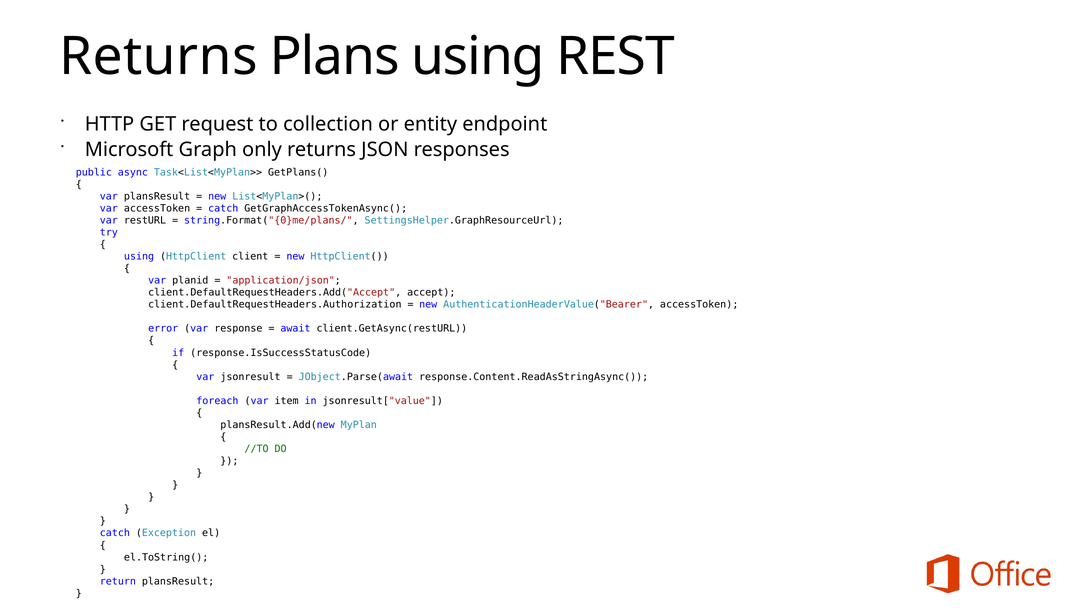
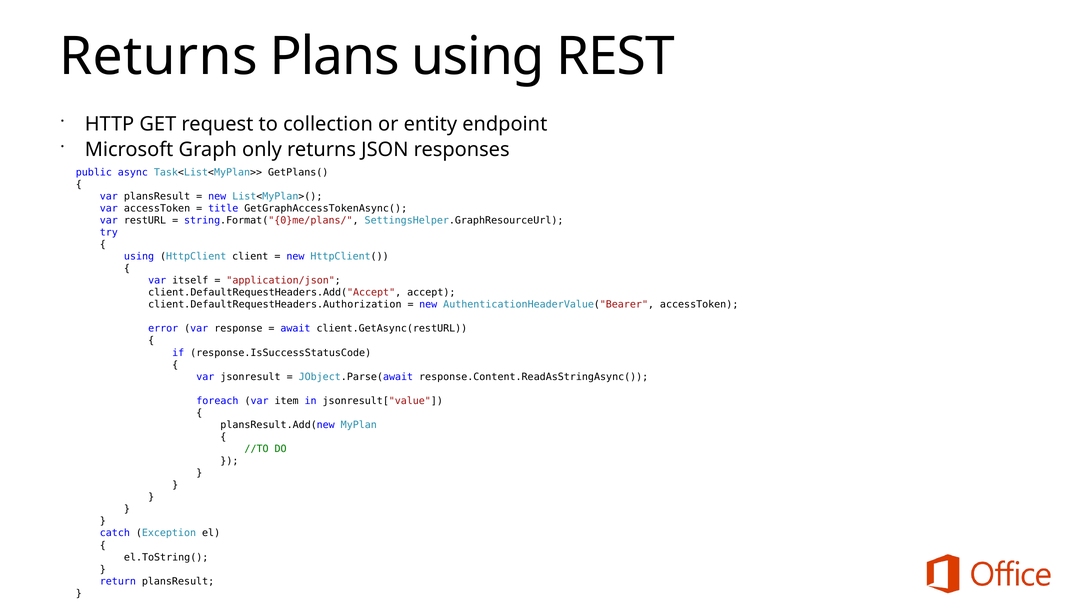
catch: catch -> title (223, 208)
planid: planid -> itself (190, 281)
